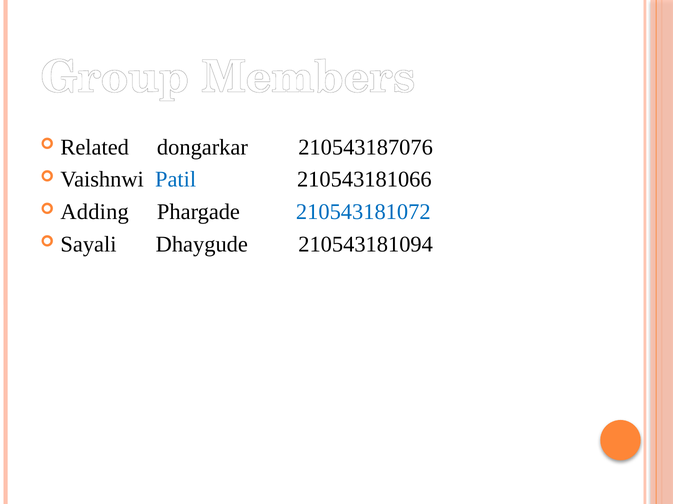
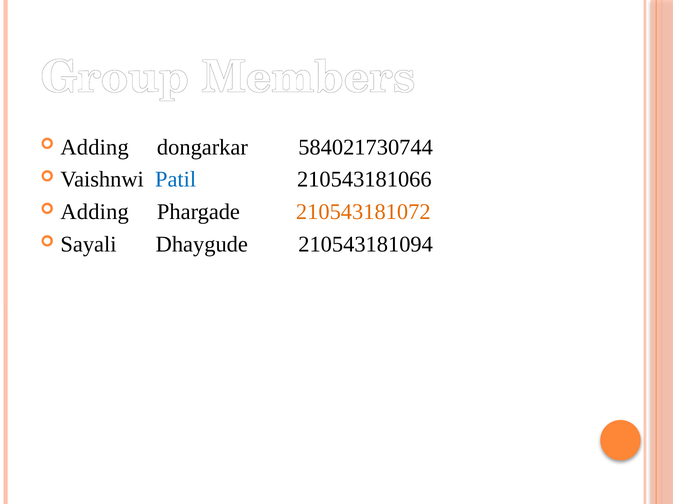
Related: Related -> Adding (95, 147)
210543187076: 210543187076 -> 584021730744 (366, 147)
210543181072 colour: blue -> orange (363, 212)
